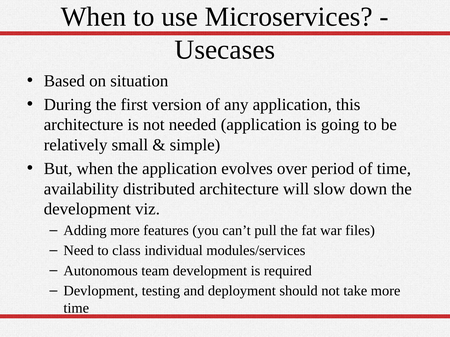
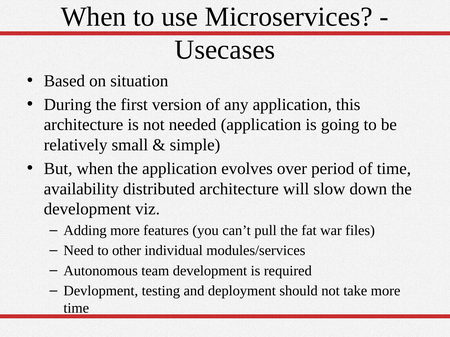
class: class -> other (127, 251)
